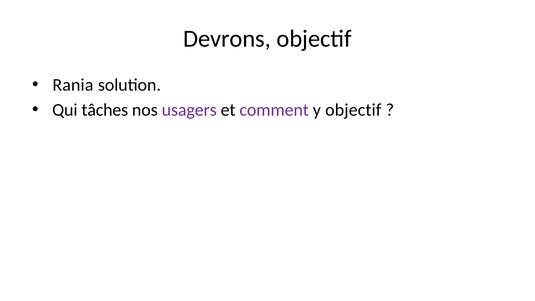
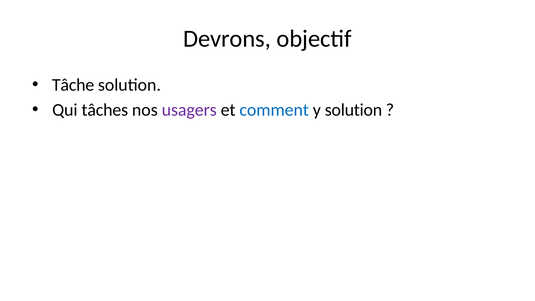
Rania: Rania -> Tâche (73, 85)
comment colour: purple -> blue (274, 110)
y objectif: objectif -> solution (353, 110)
